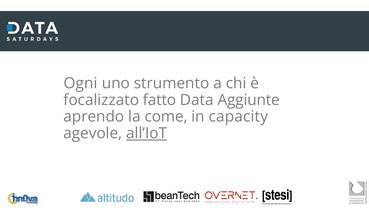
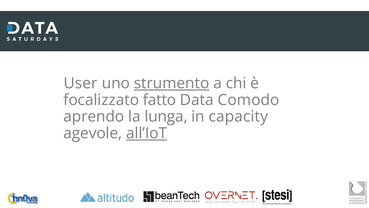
Ogni: Ogni -> User (81, 83)
strumento underline: none -> present (172, 83)
Aggiunte: Aggiunte -> Comodo (249, 100)
come: come -> lunga (166, 116)
